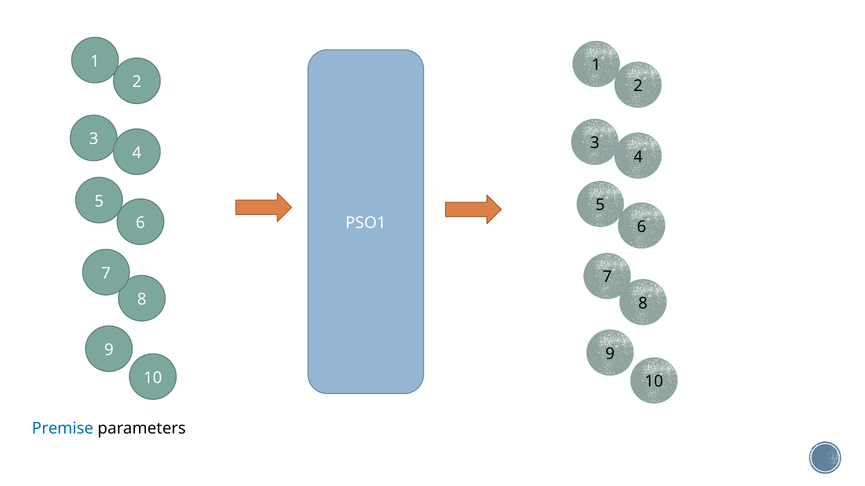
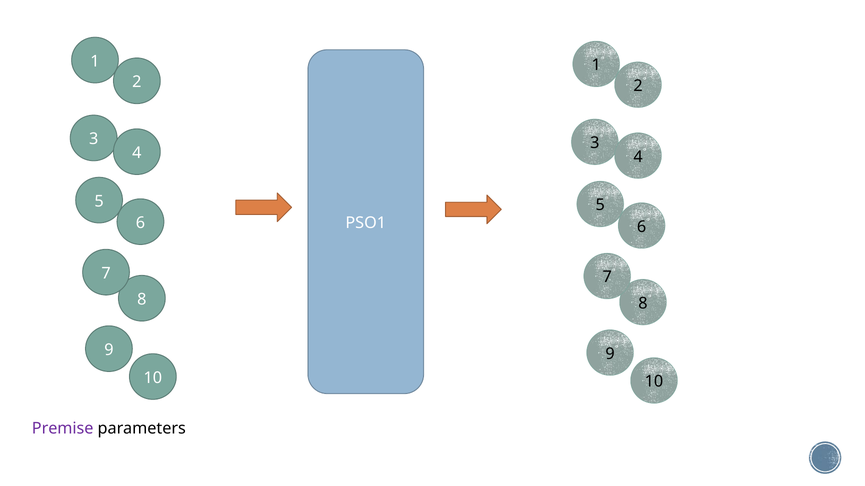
Premise colour: blue -> purple (63, 429)
